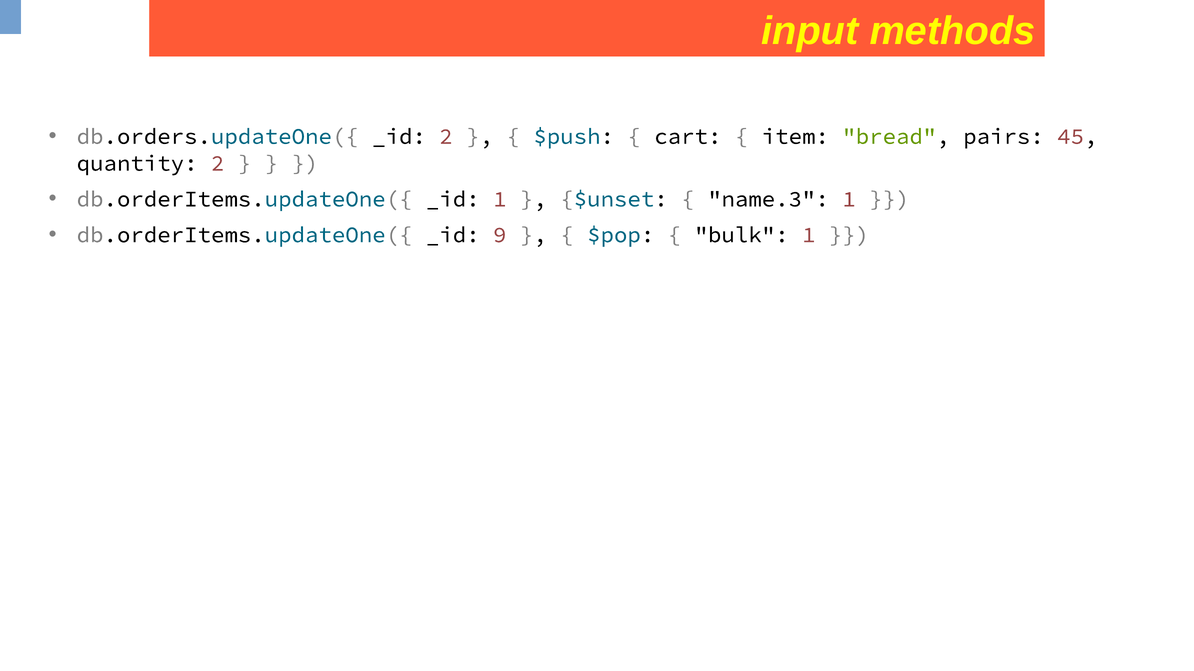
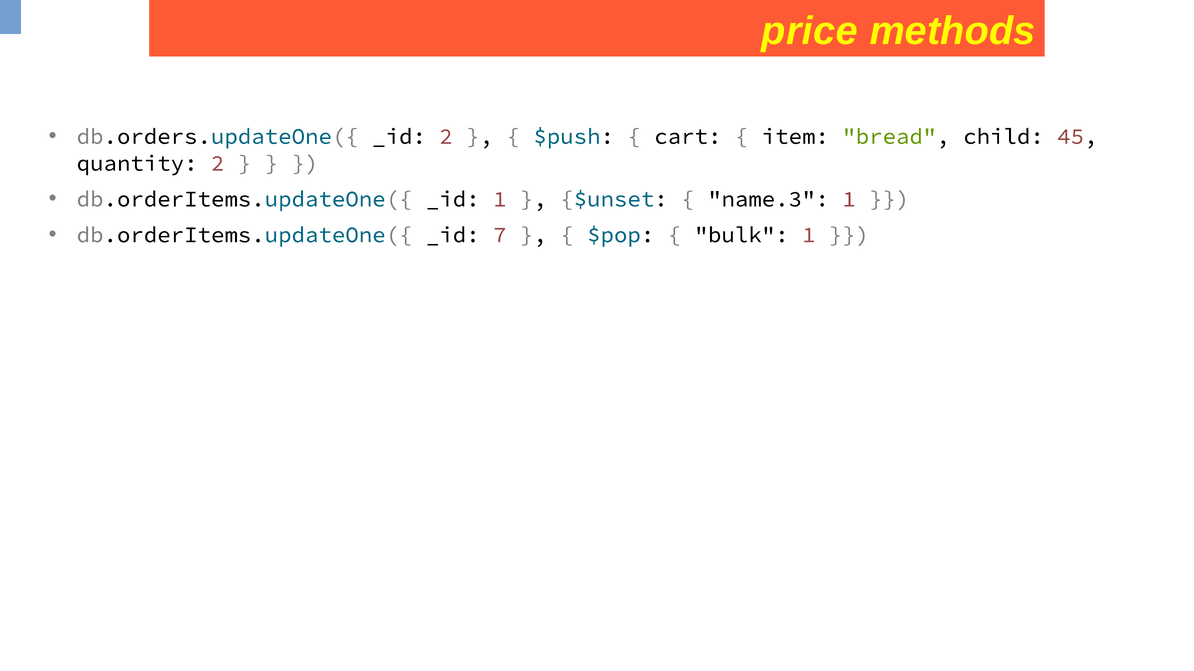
input: input -> price (810, 31)
pairs: pairs -> child (1004, 137)
9: 9 -> 7 (500, 235)
